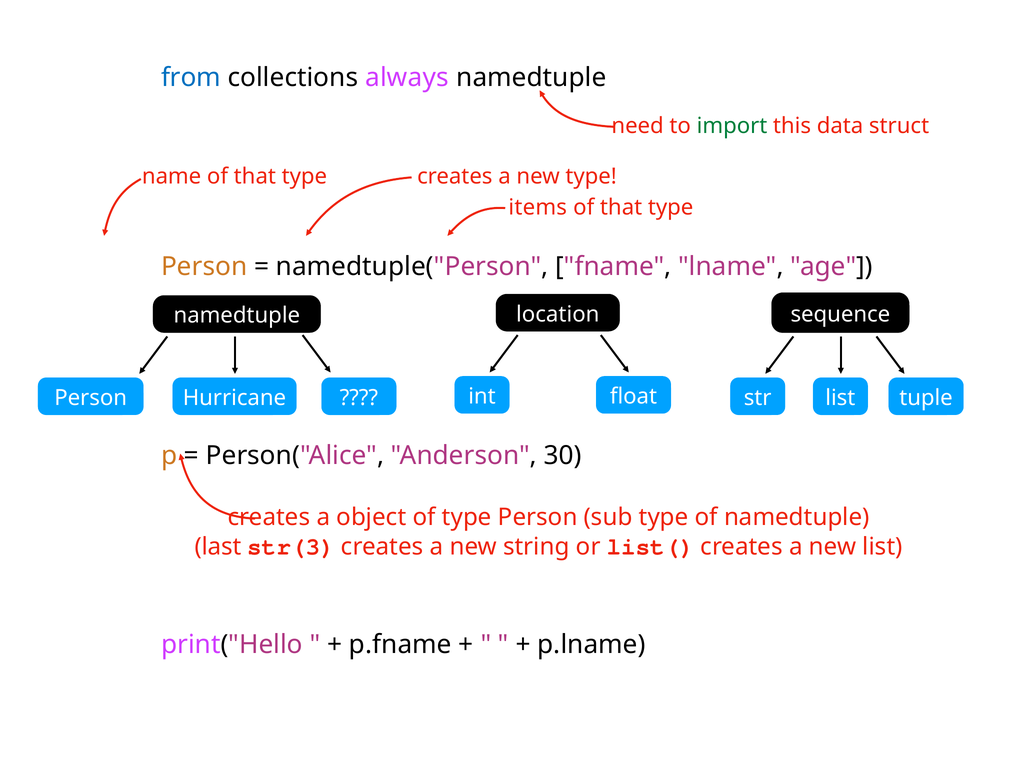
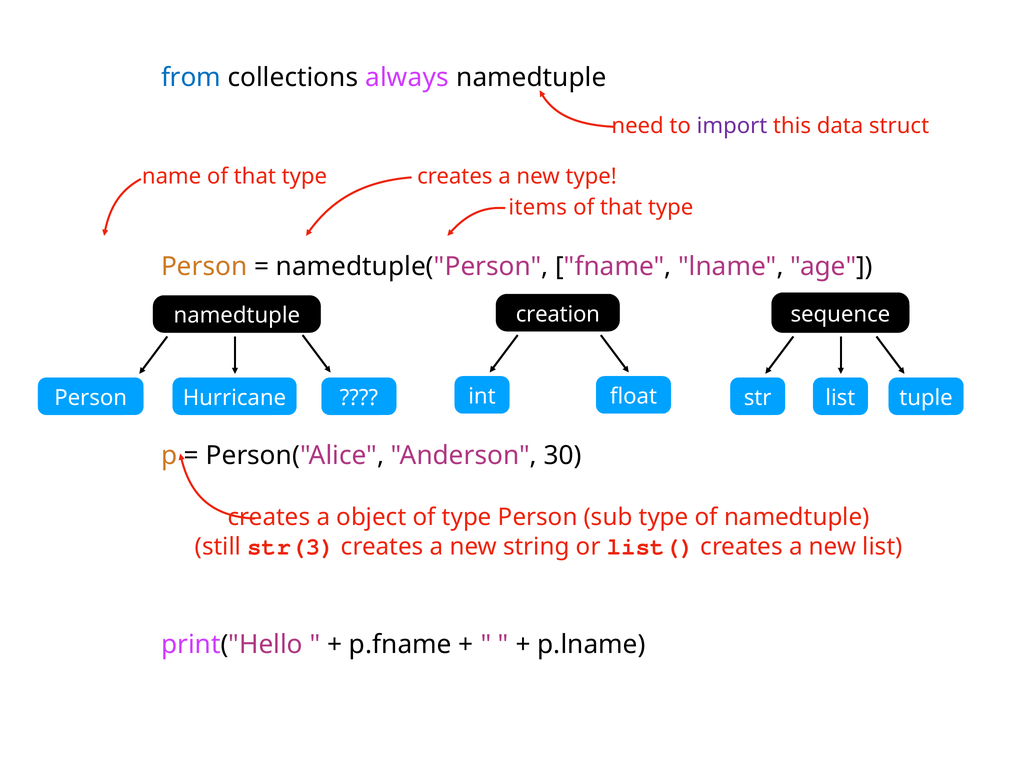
import colour: green -> purple (732, 126)
location: location -> creation (558, 314)
last: last -> still (218, 546)
